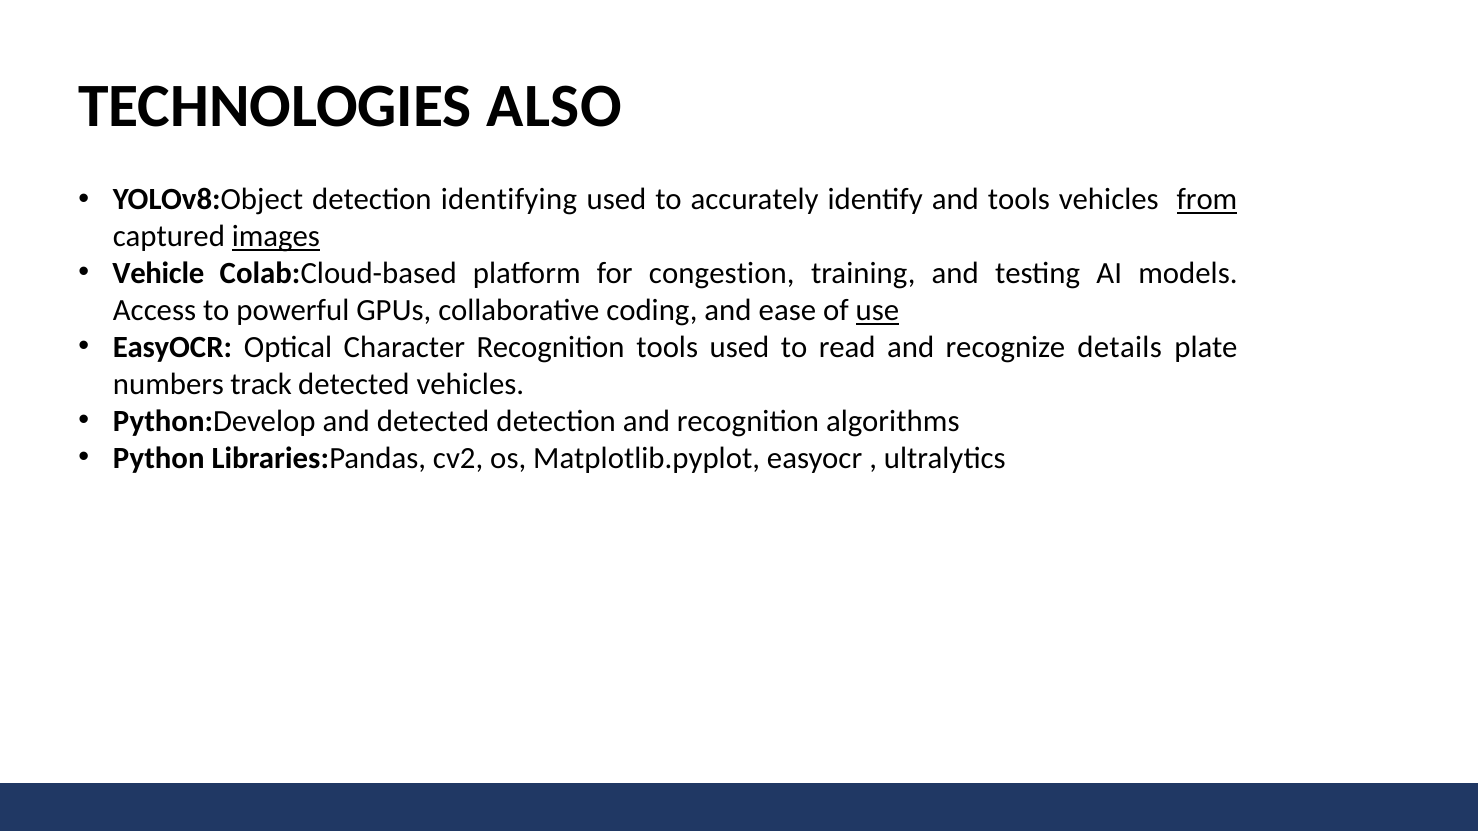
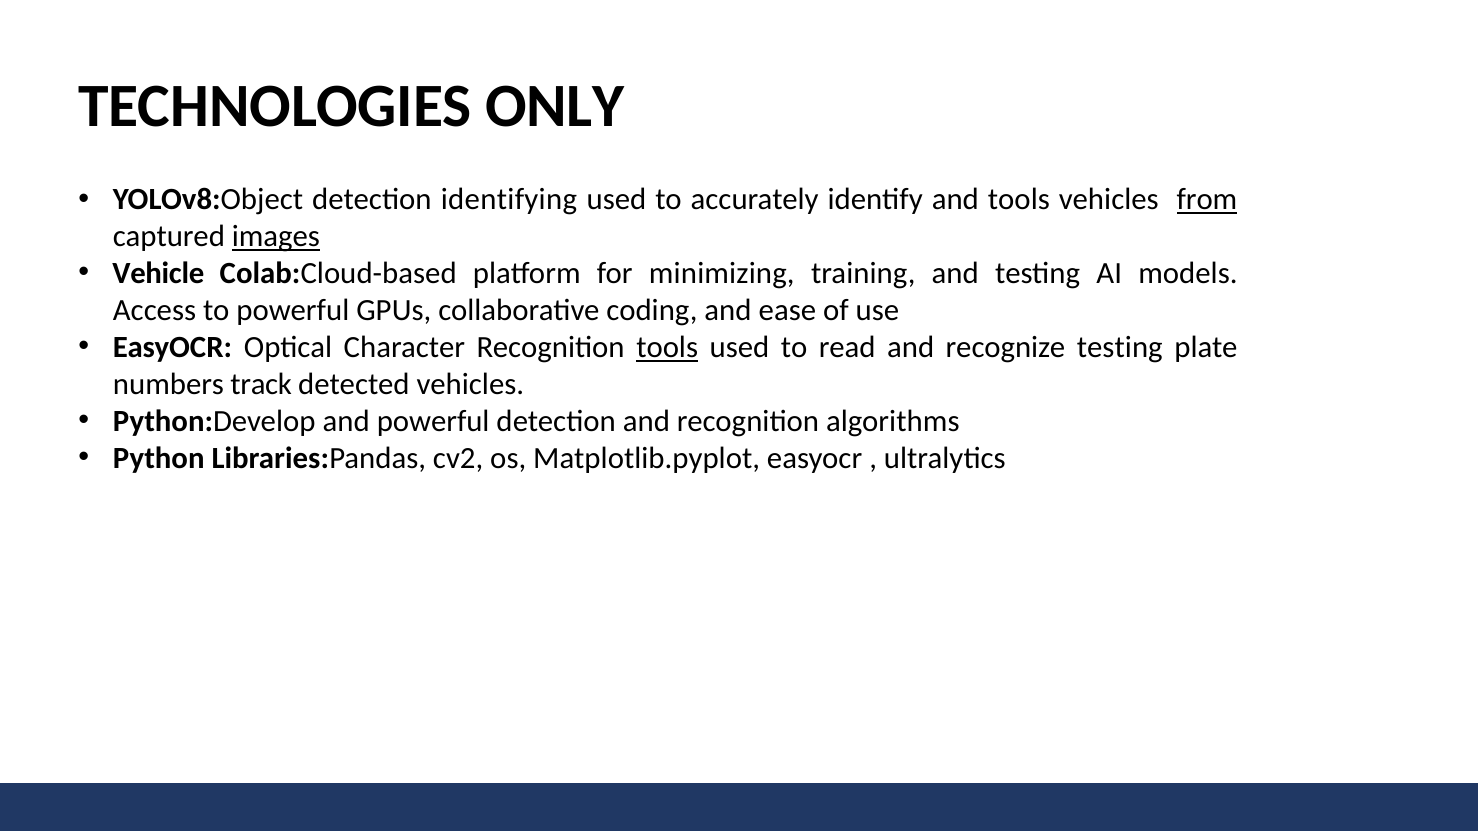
ALSO: ALSO -> ONLY (555, 106)
congestion: congestion -> minimizing (722, 274)
use underline: present -> none (878, 311)
tools underline: none -> present (667, 348)
recognize details: details -> testing (1120, 348)
and detected: detected -> powerful (433, 422)
